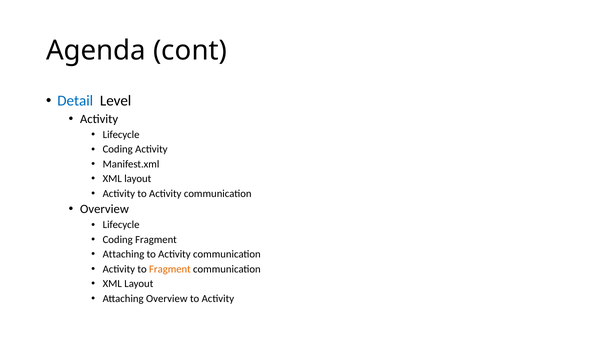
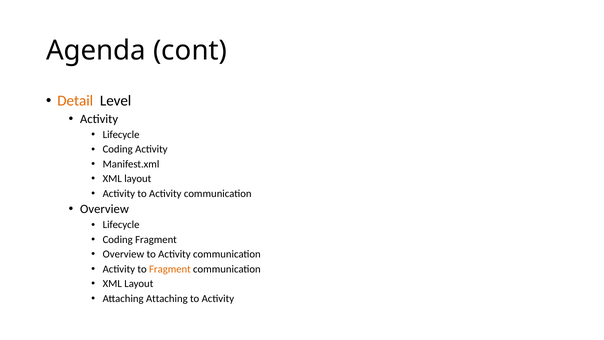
Detail colour: blue -> orange (75, 101)
Attaching: Attaching -> Overview (123, 254)
Attaching Overview: Overview -> Attaching (167, 298)
